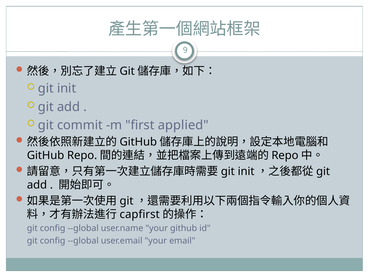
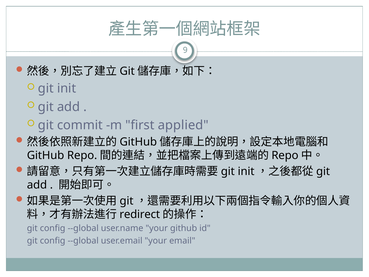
capfirst: capfirst -> redirect (140, 214)
